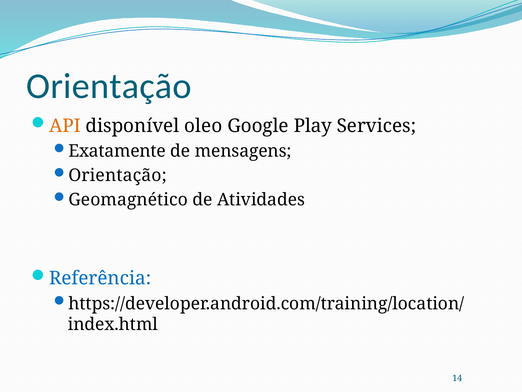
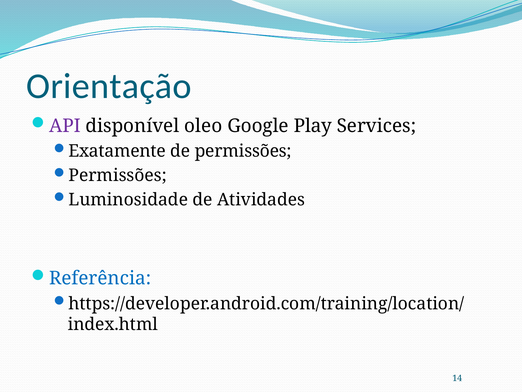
API colour: orange -> purple (65, 126)
de mensagens: mensagens -> permissões (243, 151)
Orientação: Orientação -> Permissões (118, 175)
Geomagnético: Geomagnético -> Luminosidade (128, 200)
